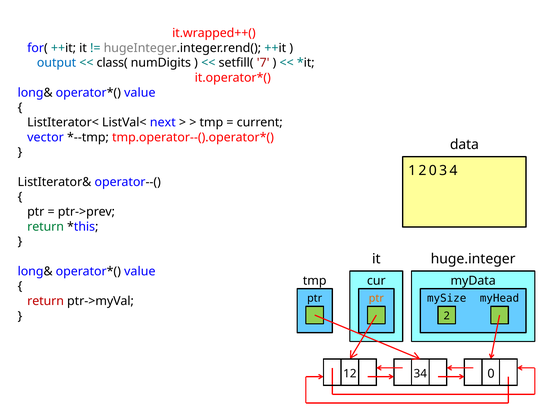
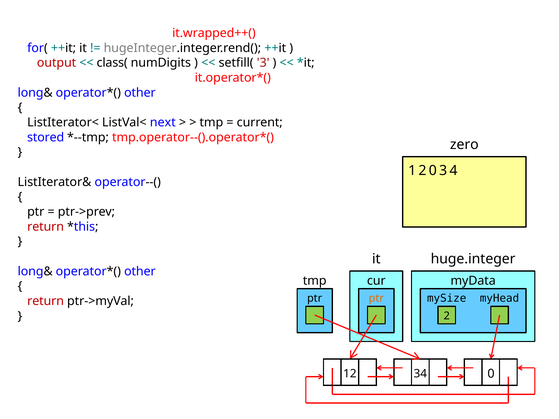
output colour: blue -> red (57, 63)
7: 7 -> 3 (263, 63)
value: value -> other (140, 93)
vector: vector -> stored (46, 137)
data: data -> zero (464, 145)
return colour: green -> red (46, 227)
value: value -> other (140, 271)
